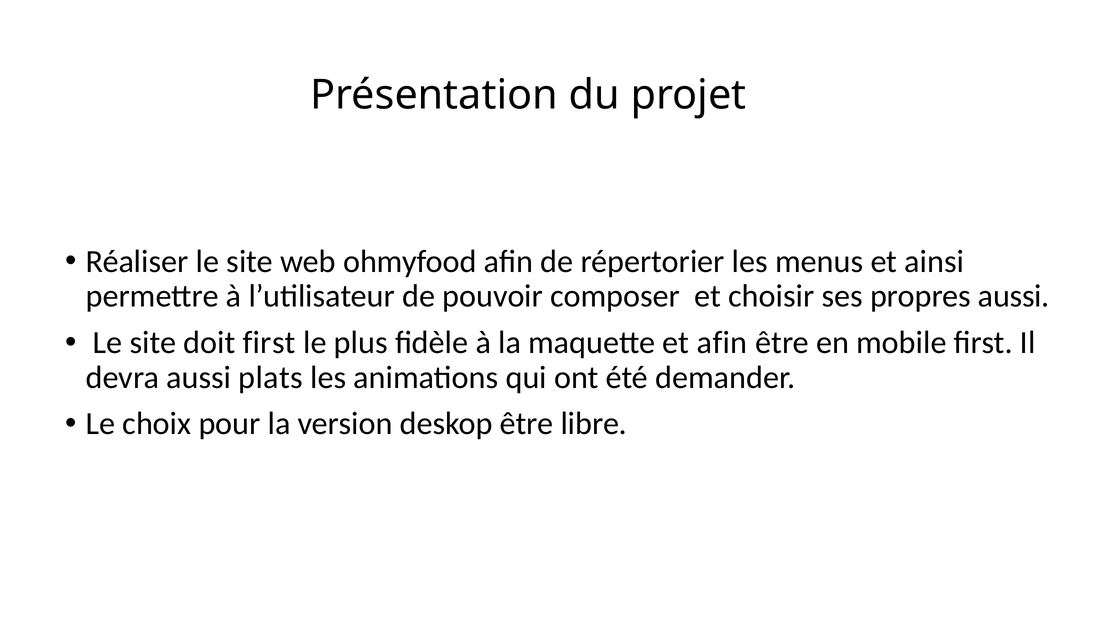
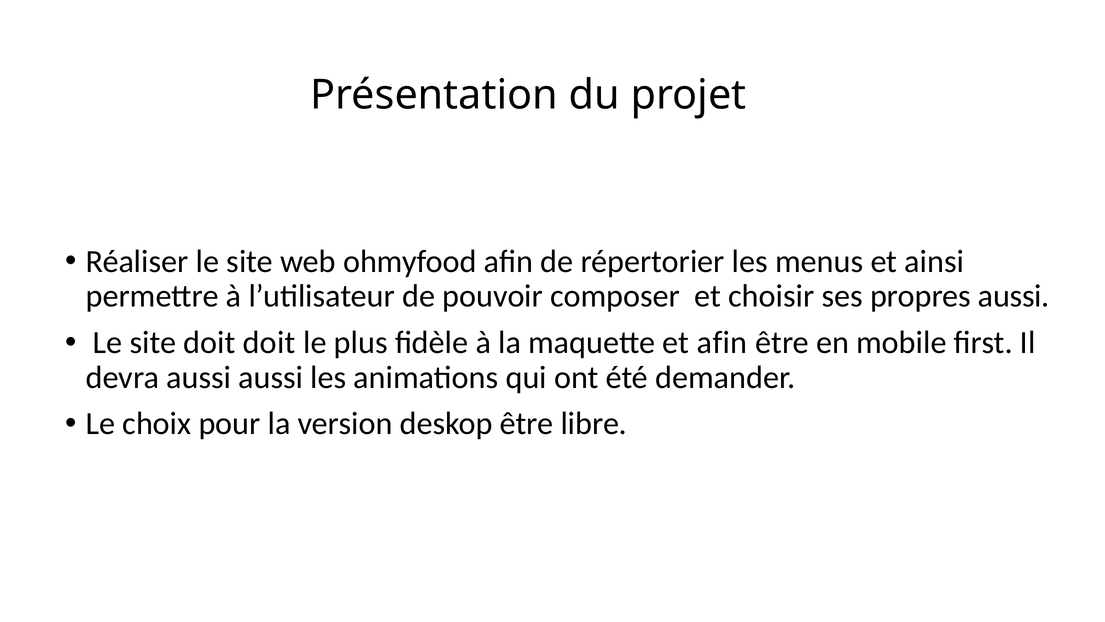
doit first: first -> doit (269, 342)
aussi plats: plats -> aussi (271, 377)
